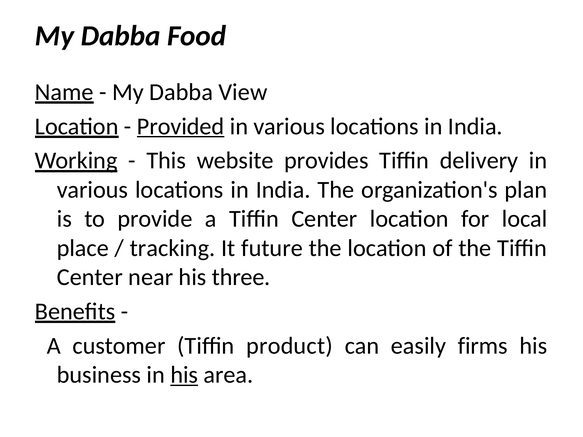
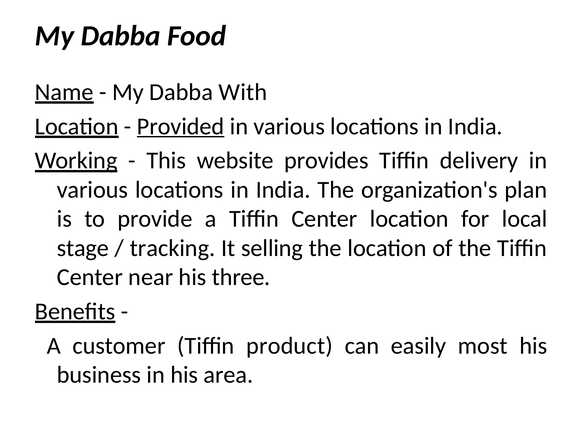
View: View -> With (243, 92)
place: place -> stage (83, 248)
future: future -> selling (272, 248)
firms: firms -> most (483, 346)
his underline: present -> none (184, 375)
